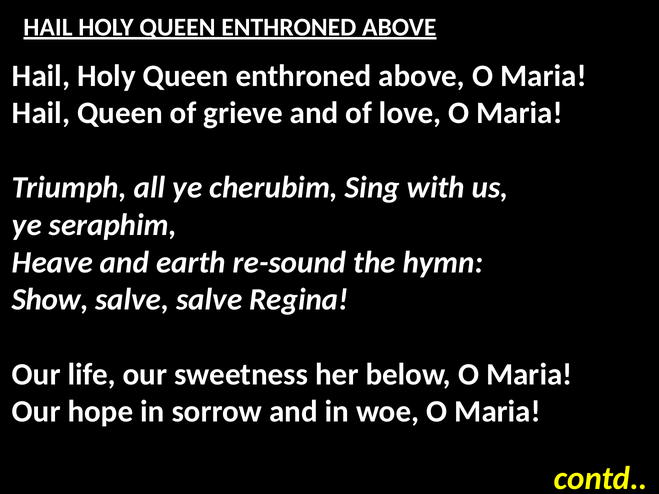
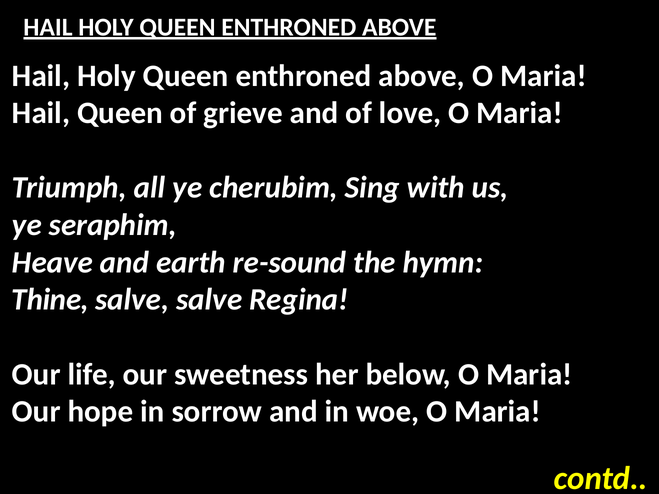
Show: Show -> Thine (50, 300)
